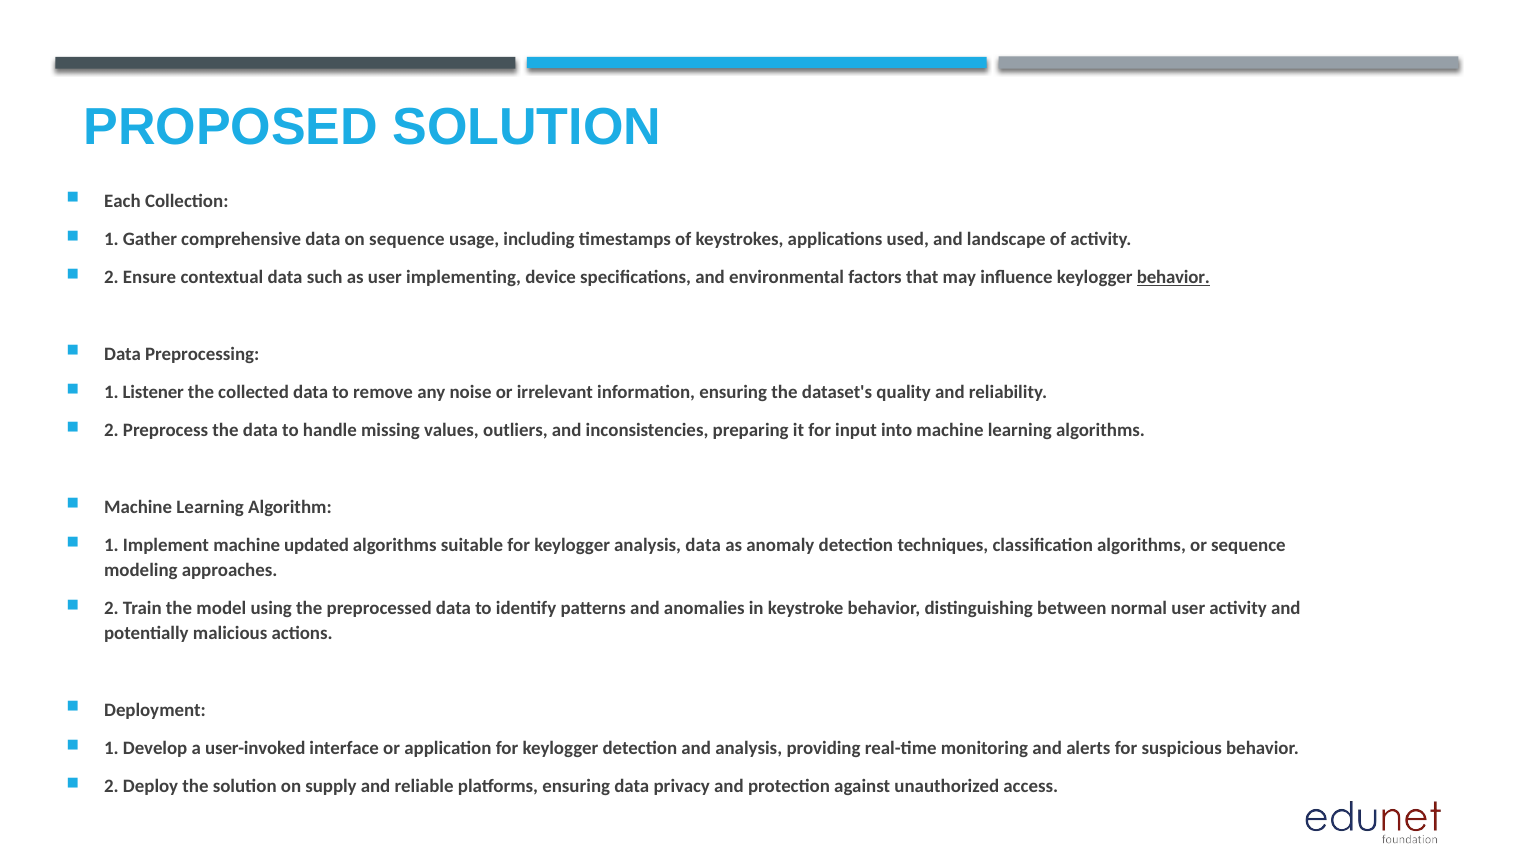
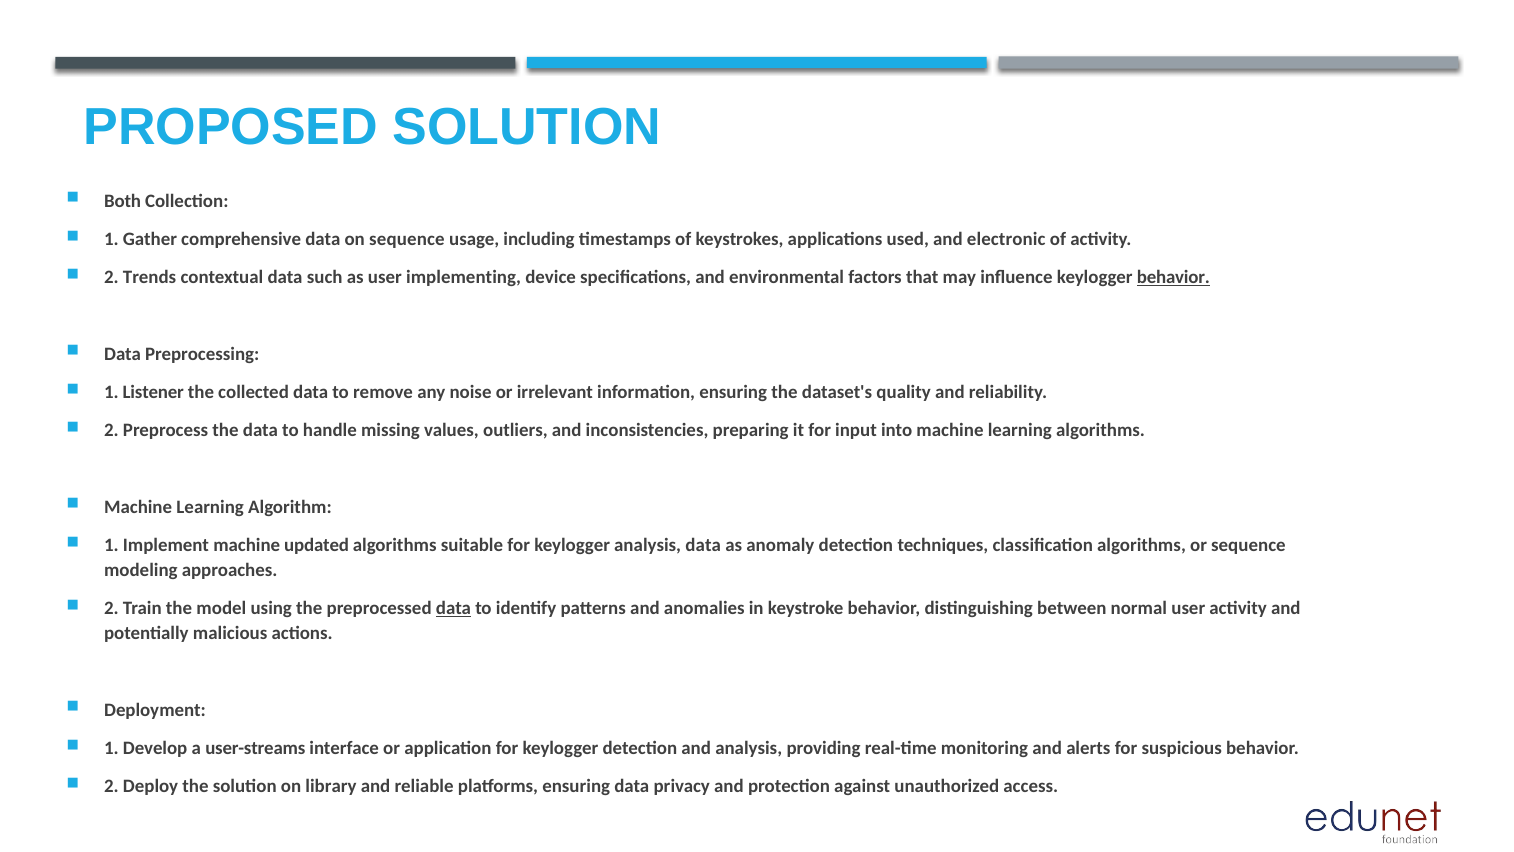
Each: Each -> Both (123, 201)
landscape: landscape -> electronic (1006, 239)
Ensure: Ensure -> Trends (150, 277)
data underline: none -> present (453, 608)
user-invoked: user-invoked -> user-streams (255, 748)
supply: supply -> library (331, 786)
